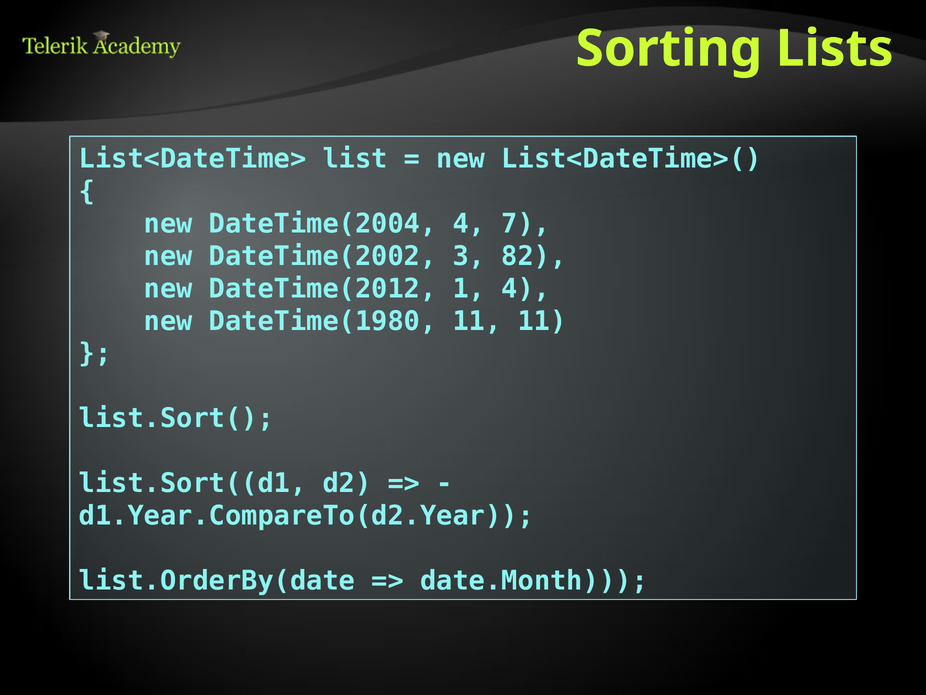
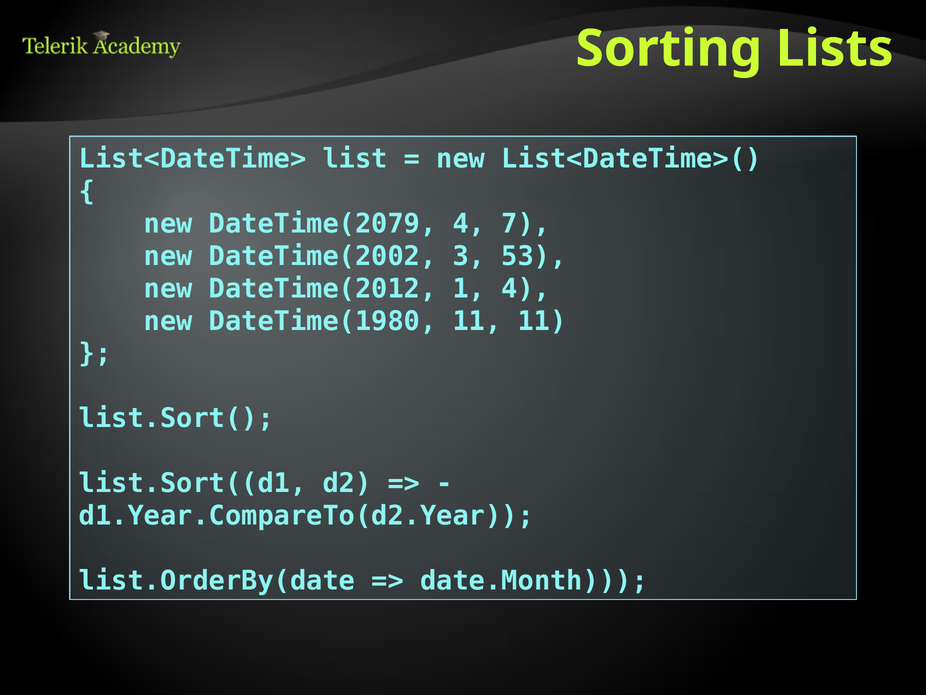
DateTime(2004: DateTime(2004 -> DateTime(2079 (323, 224)
82: 82 -> 53 (534, 256)
